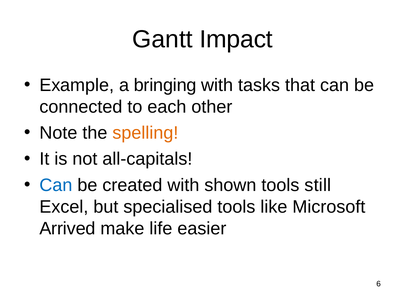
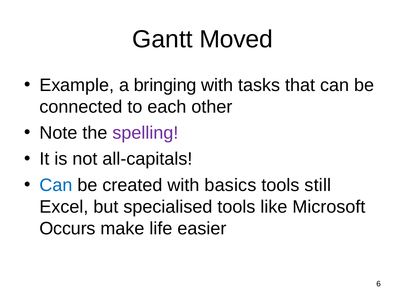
Impact: Impact -> Moved (236, 39)
spelling colour: orange -> purple (145, 133)
shown: shown -> basics (230, 185)
Arrived: Arrived -> Occurs (68, 228)
